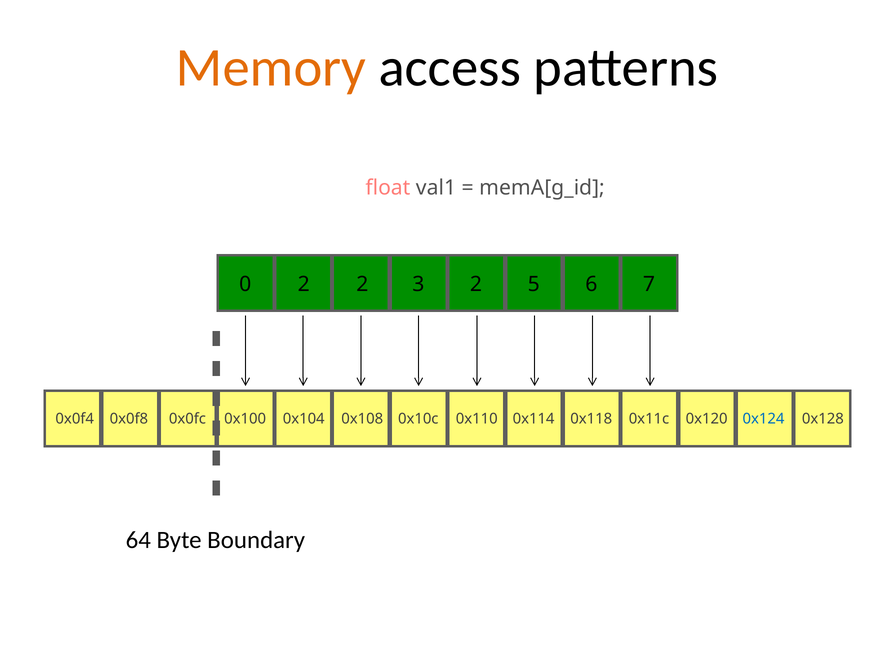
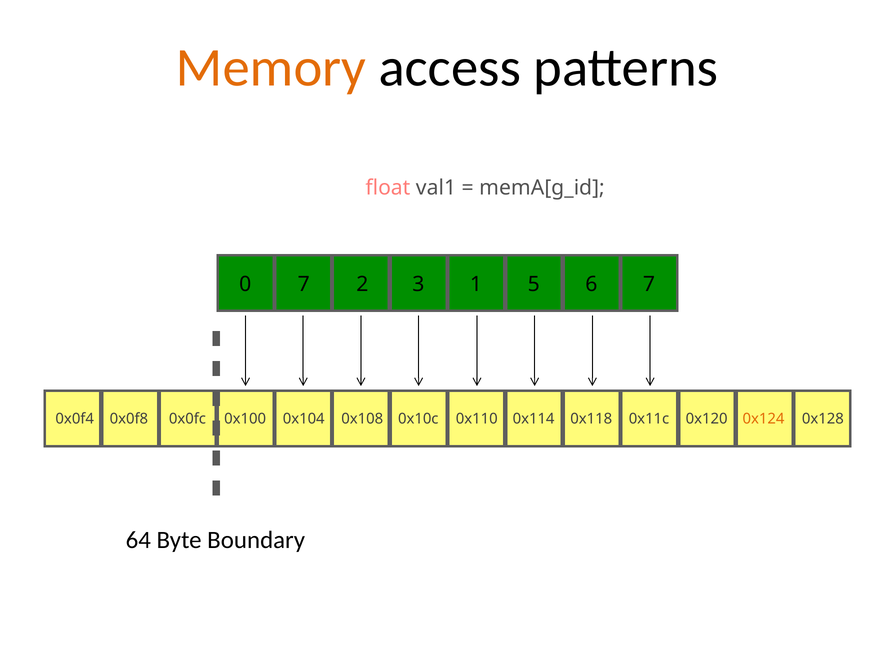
0 2: 2 -> 7 (304, 284)
3 2: 2 -> 1 (476, 284)
0x124 colour: blue -> orange (763, 419)
